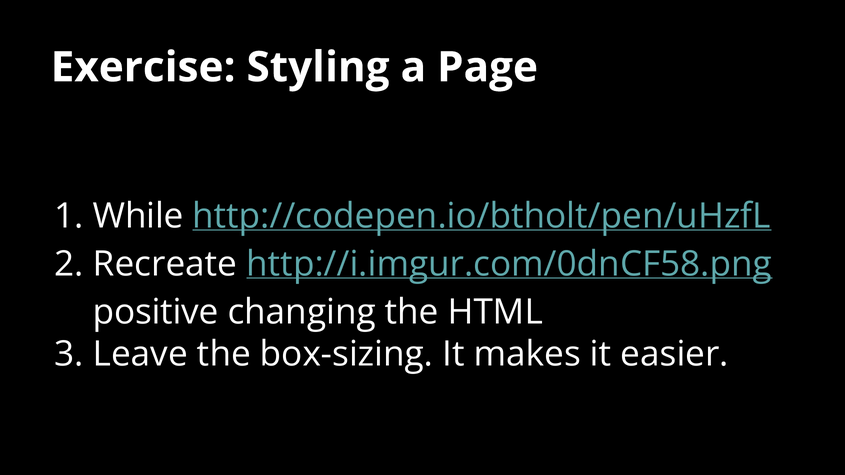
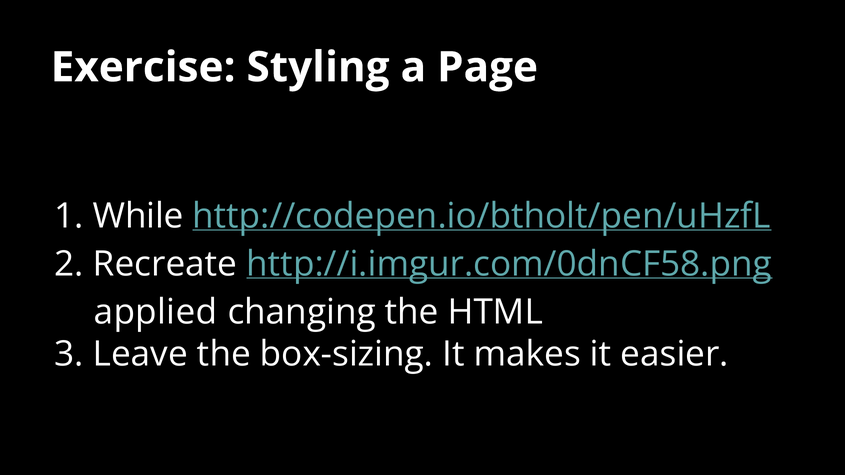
positive: positive -> applied (155, 312)
